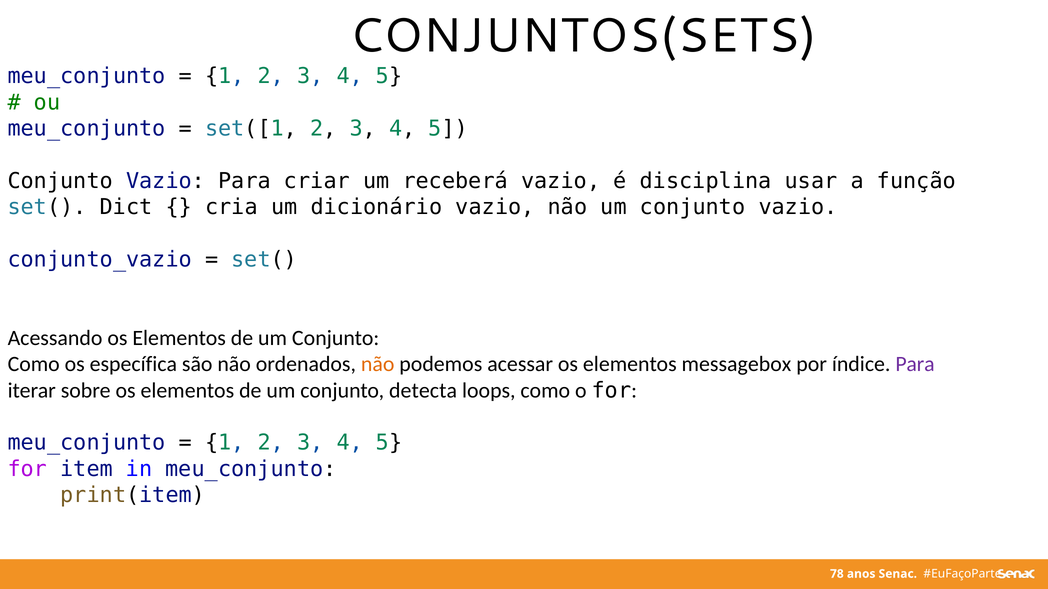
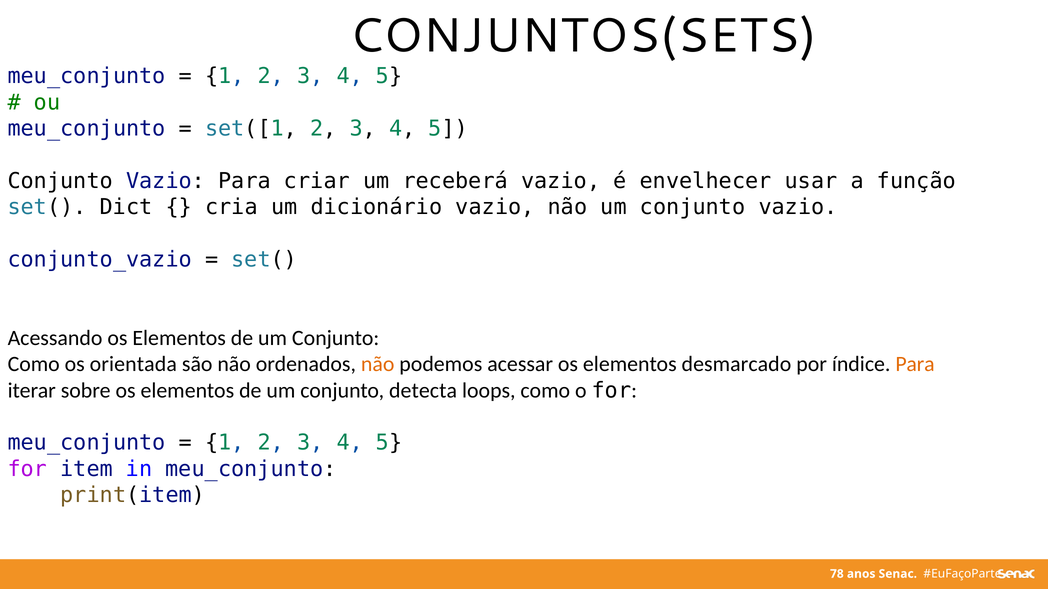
disciplina: disciplina -> envelhecer (706, 181)
específica: específica -> orientada (133, 364)
messagebox: messagebox -> desmarcado (736, 364)
Para colour: purple -> orange (915, 364)
